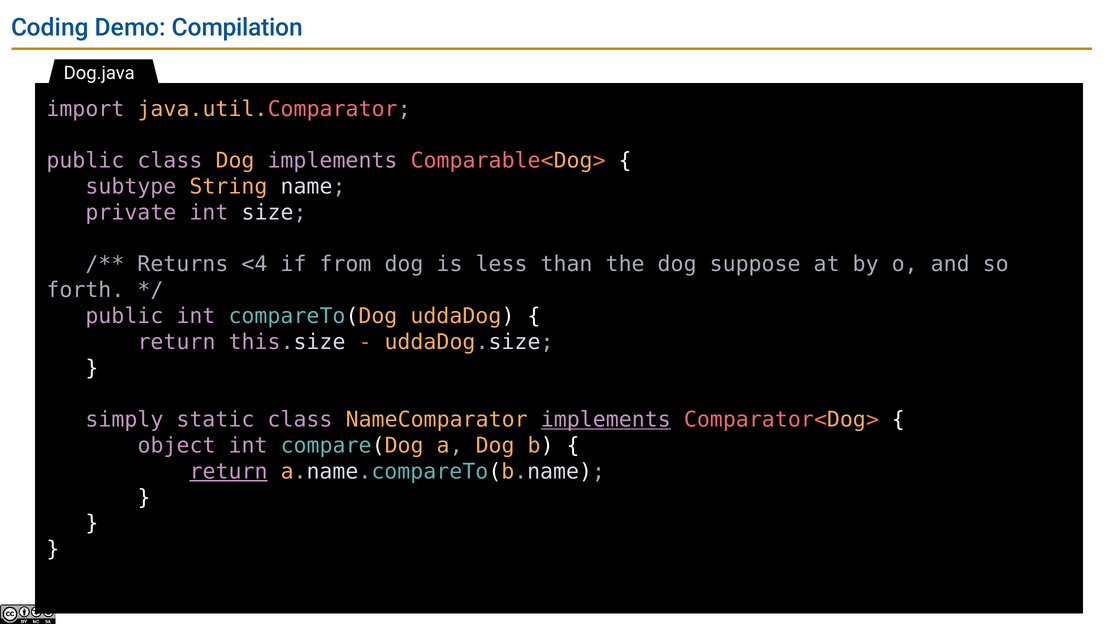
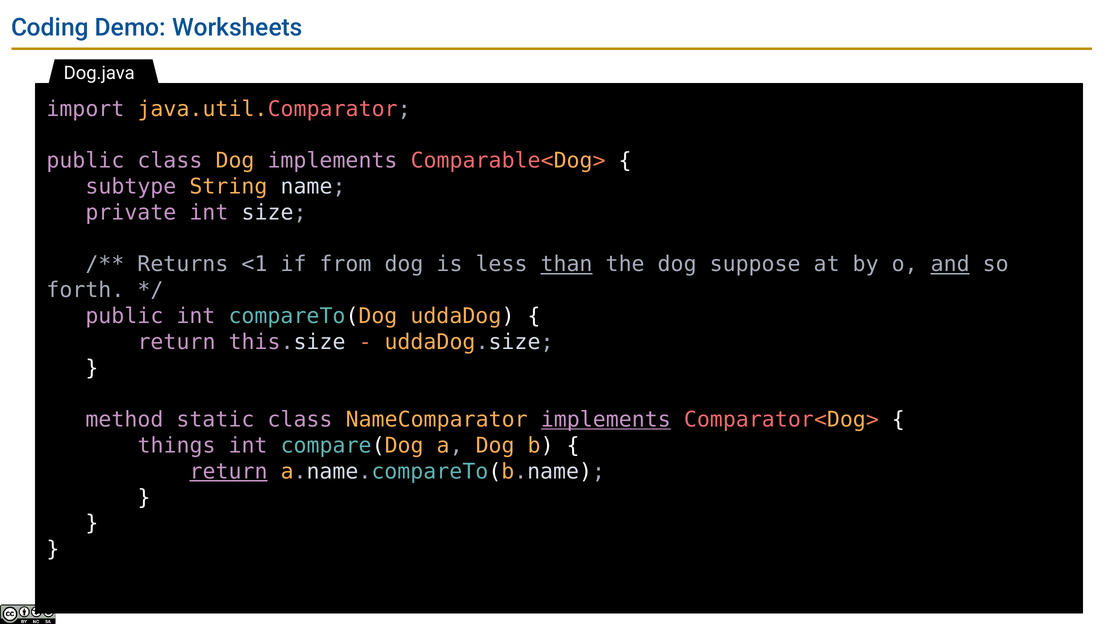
Compilation: Compilation -> Worksheets (237, 28)
<4: <4 -> <1 (254, 264)
than underline: none -> present (567, 264)
and underline: none -> present (950, 264)
simply: simply -> method (124, 420)
object: object -> things (177, 446)
